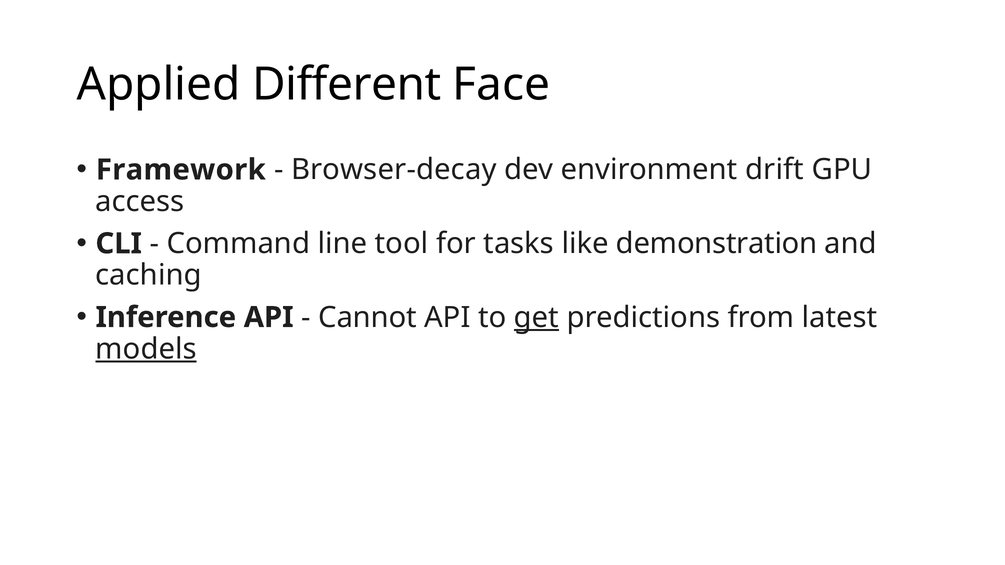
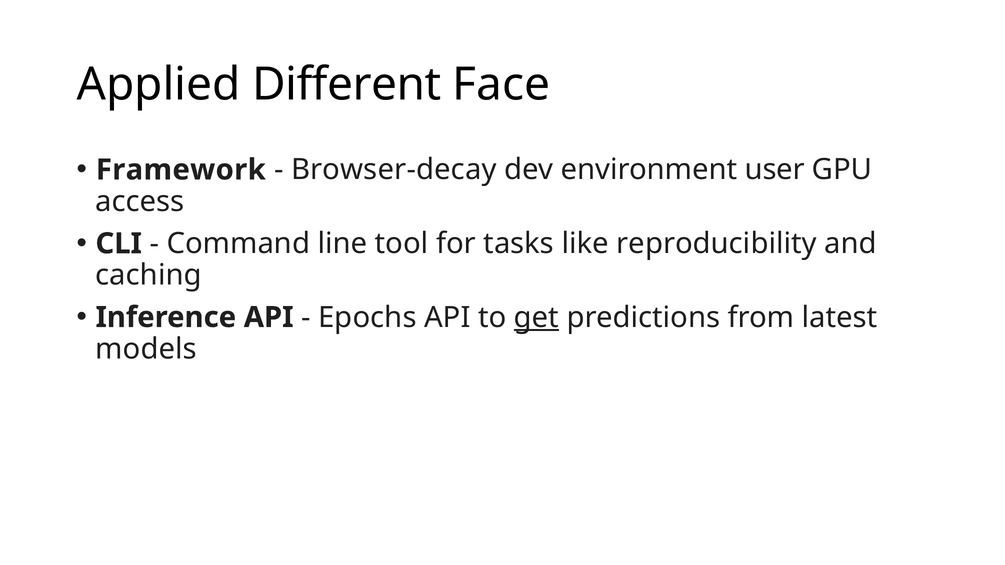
drift: drift -> user (775, 170)
demonstration: demonstration -> reproducibility (717, 244)
Cannot: Cannot -> Epochs (367, 318)
models underline: present -> none (146, 349)
